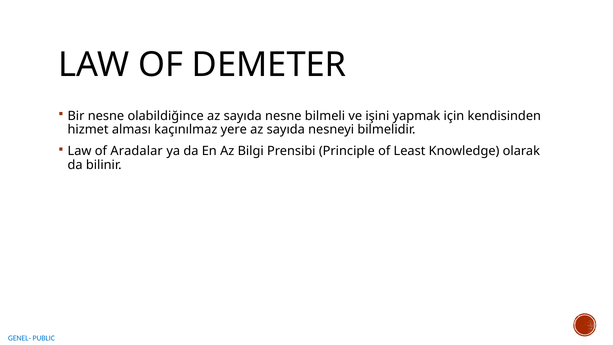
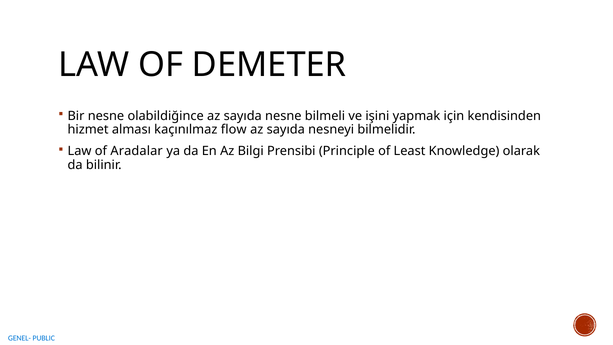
yere: yere -> flow (234, 130)
